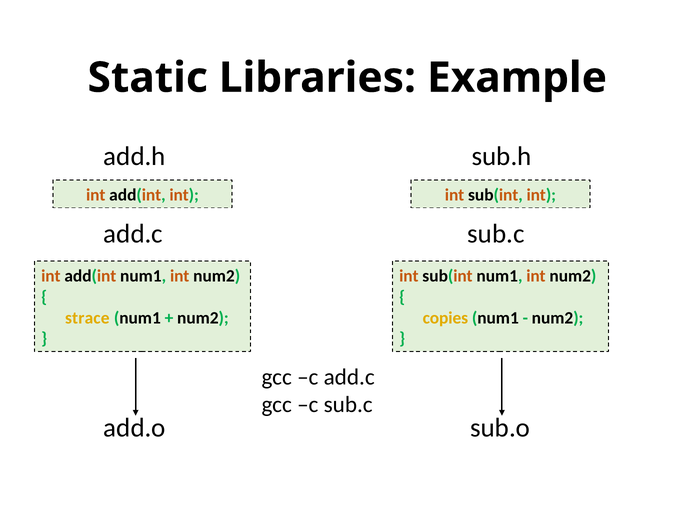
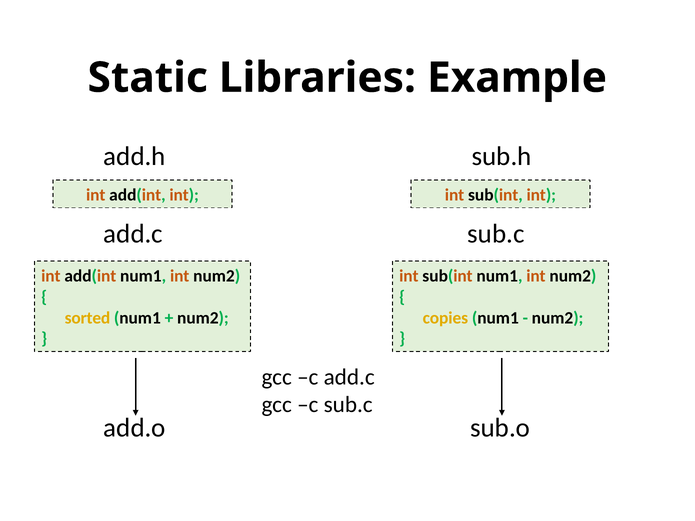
strace: strace -> sorted (87, 318)
